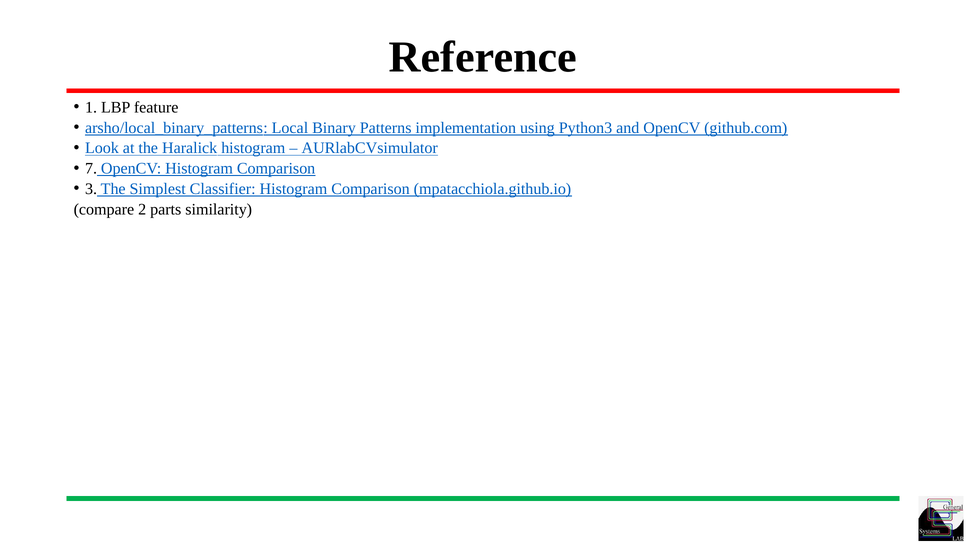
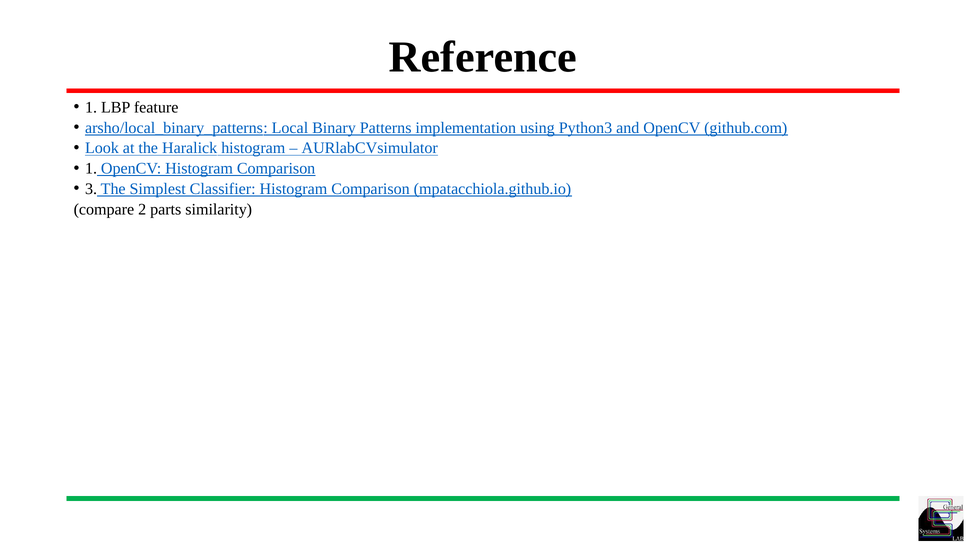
7: 7 -> 1 (91, 169)
